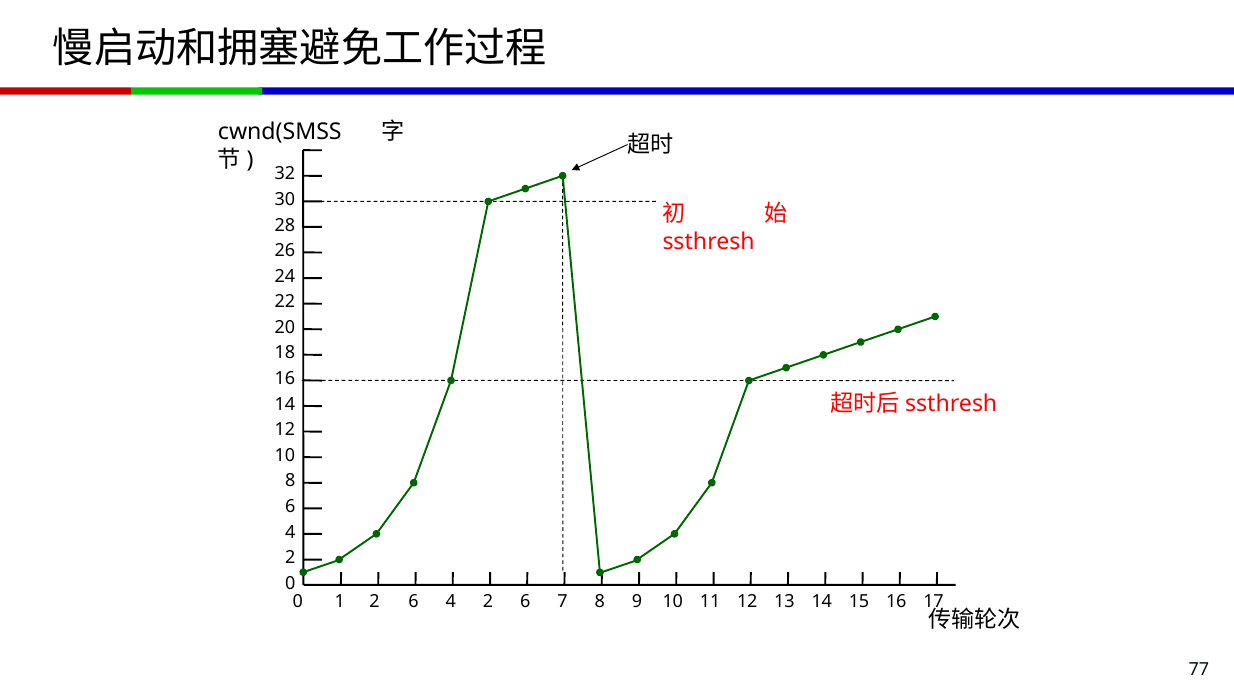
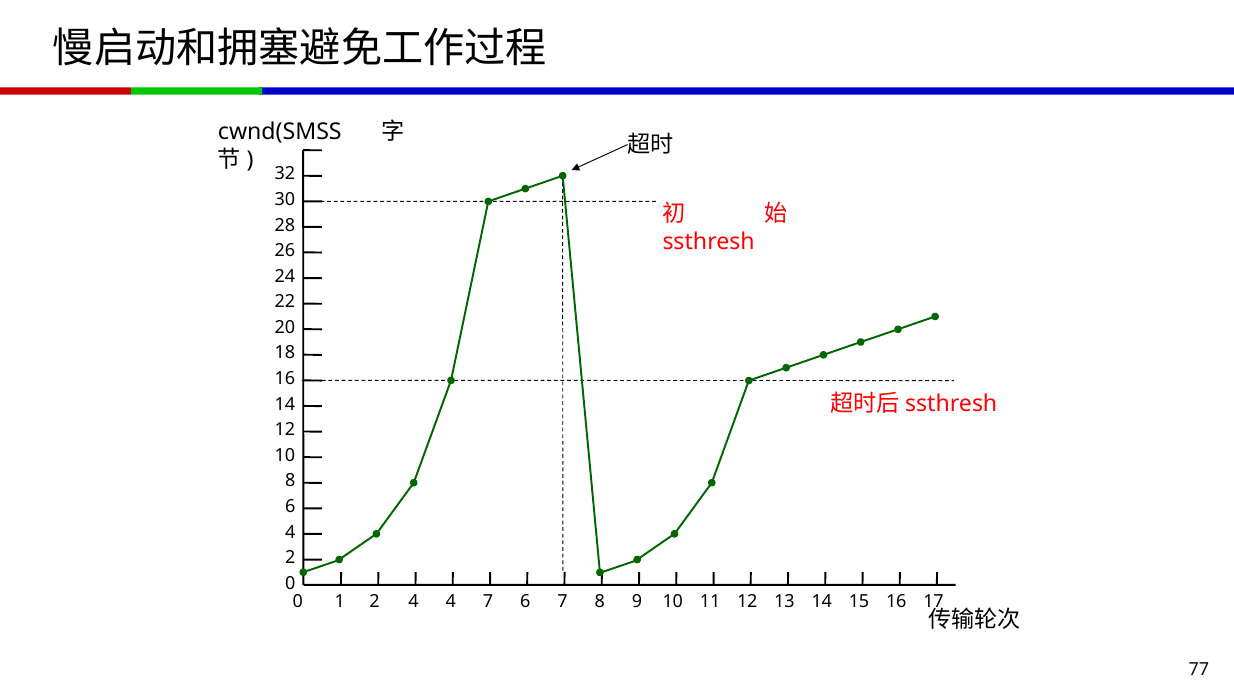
1 6: 6 -> 4 (414, 602)
4 2: 2 -> 7 (488, 602)
